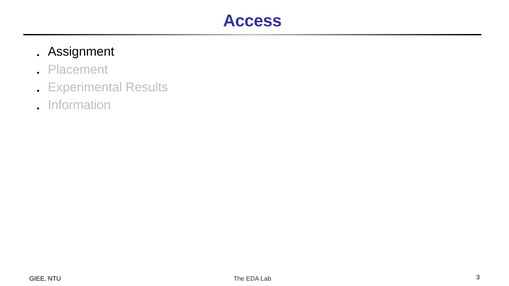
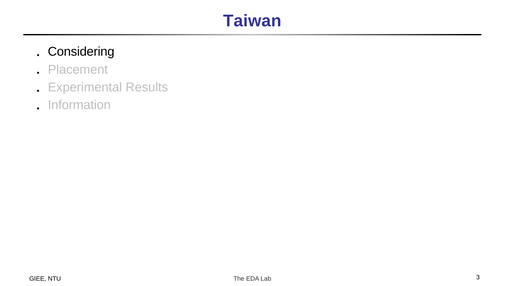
Access: Access -> Taiwan (252, 21)
Assignment: Assignment -> Considering (81, 52)
